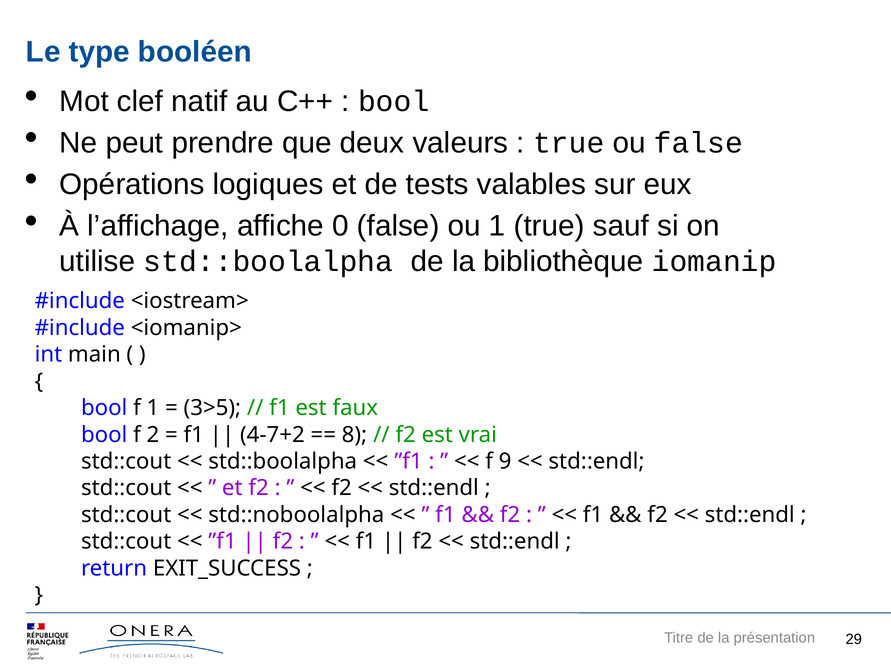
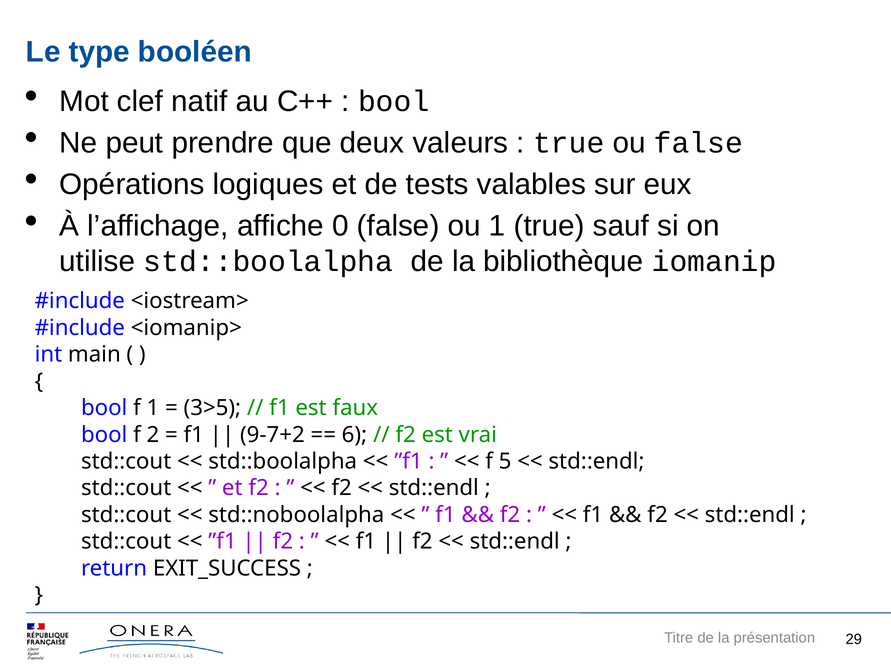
4-7+2: 4-7+2 -> 9-7+2 (272, 435)
8: 8 -> 6 (354, 435)
9: 9 -> 5 (505, 462)
